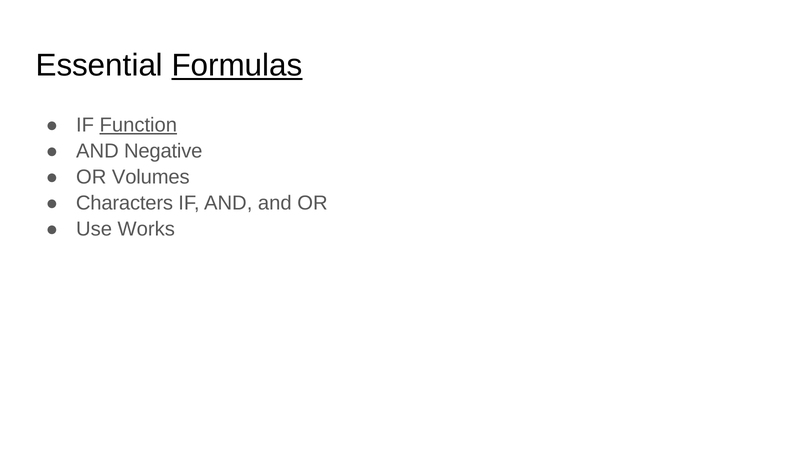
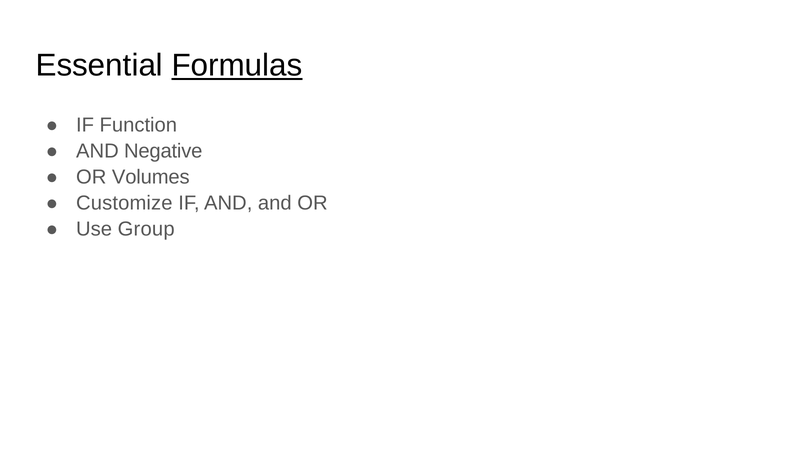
Function underline: present -> none (138, 125)
Characters: Characters -> Customize (124, 203)
Works: Works -> Group (146, 229)
